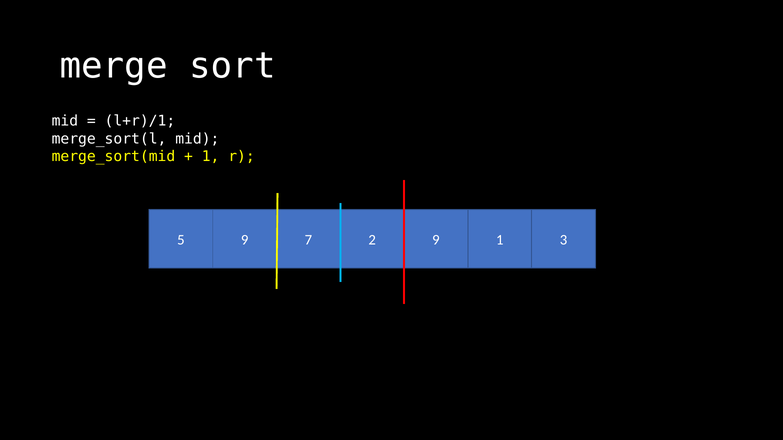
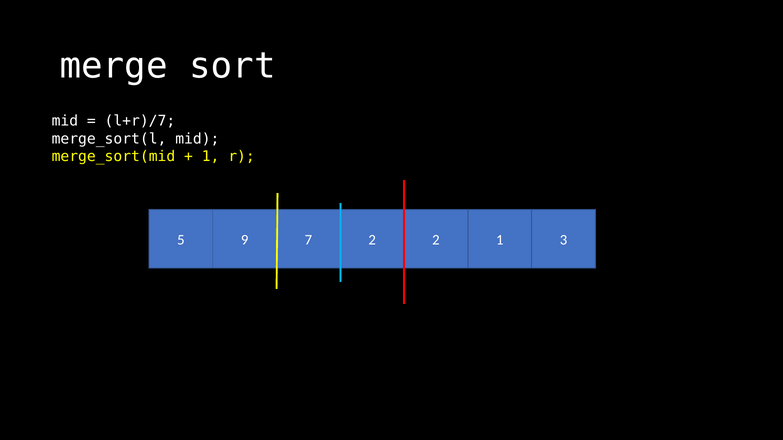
l+r)/1: l+r)/1 -> l+r)/7 (140, 121)
2 9: 9 -> 2 (436, 240)
